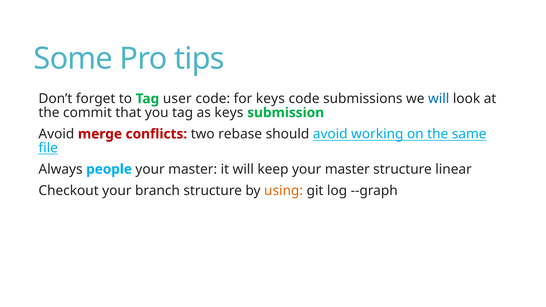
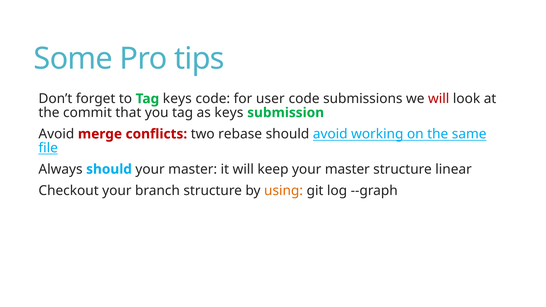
Tag user: user -> keys (177, 99)
for keys: keys -> user (270, 99)
will colour: blue -> red (439, 99)
Always people: people -> should (109, 169)
